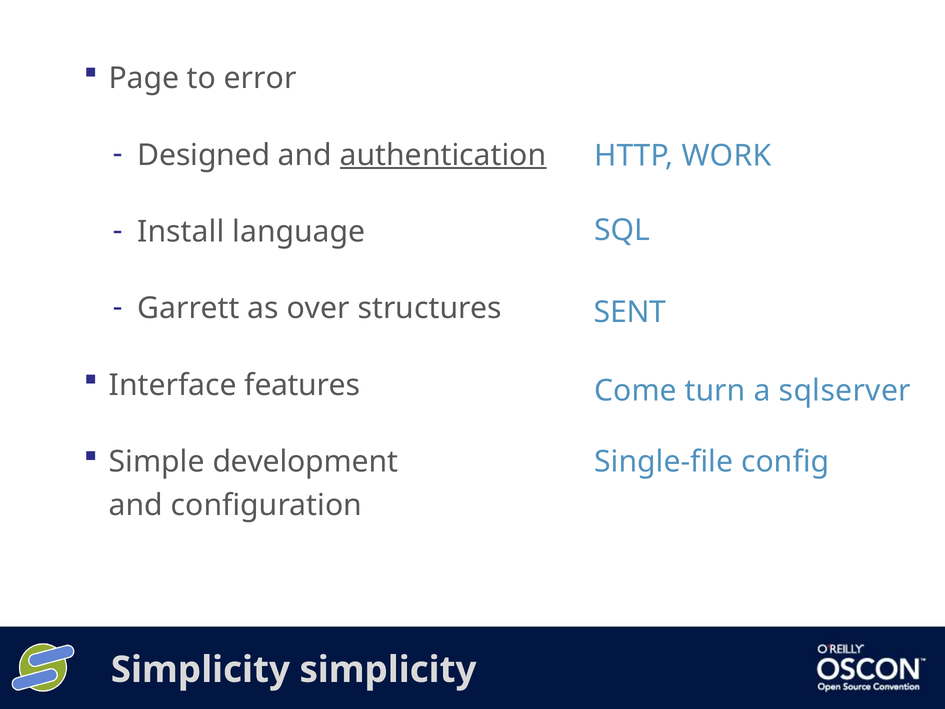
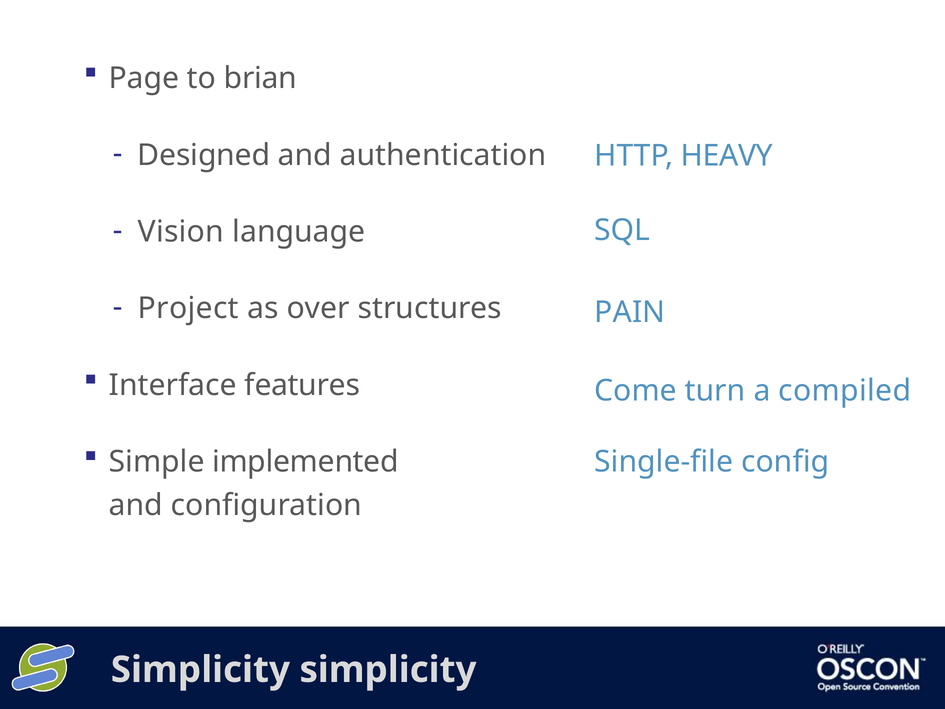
error: error -> brian (260, 78)
authentication underline: present -> none (443, 155)
WORK: WORK -> HEAVY (727, 156)
Install: Install -> Vision (181, 232)
Garrett: Garrett -> Project (188, 308)
SENT: SENT -> PAIN (630, 312)
sqlserver: sqlserver -> compiled (845, 391)
development: development -> implemented (305, 462)
